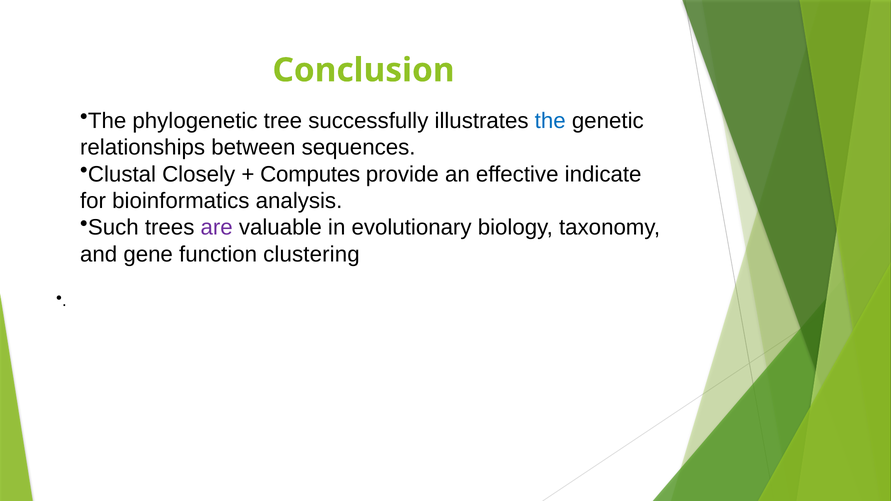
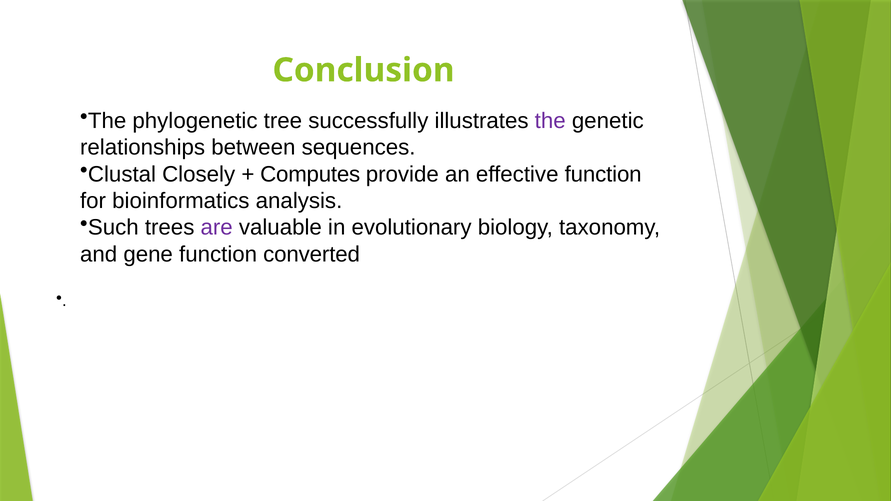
the colour: blue -> purple (550, 121)
effective indicate: indicate -> function (603, 174)
clustering: clustering -> converted (312, 254)
